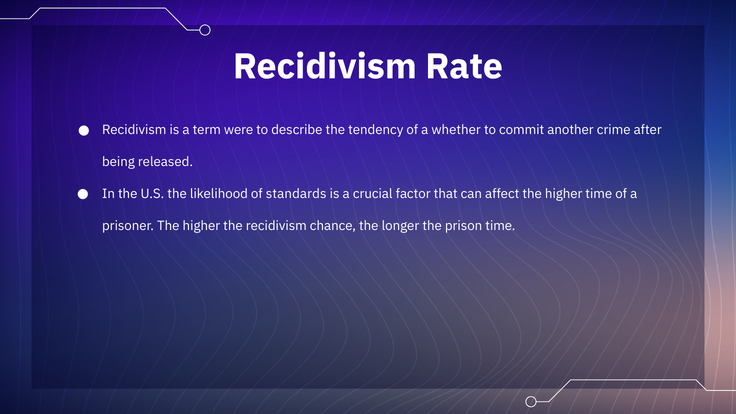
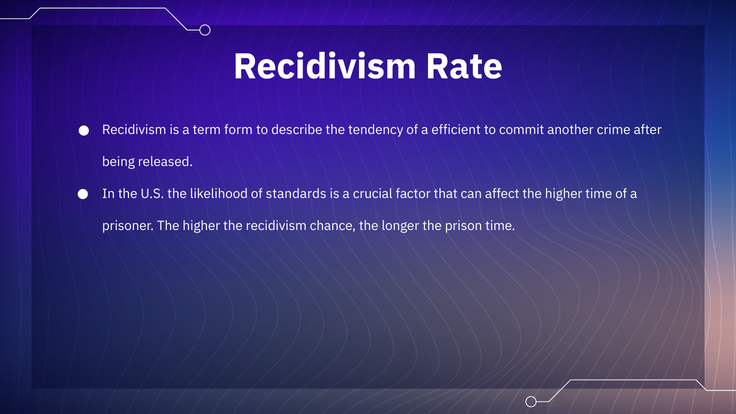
were: were -> form (238, 130)
whether: whether -> efficient (456, 130)
